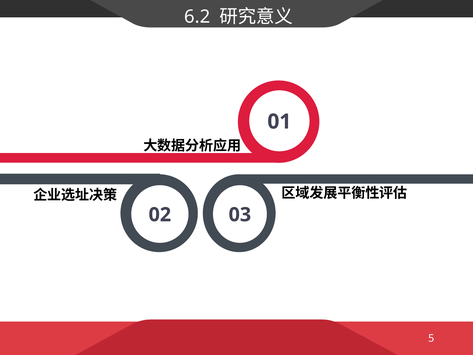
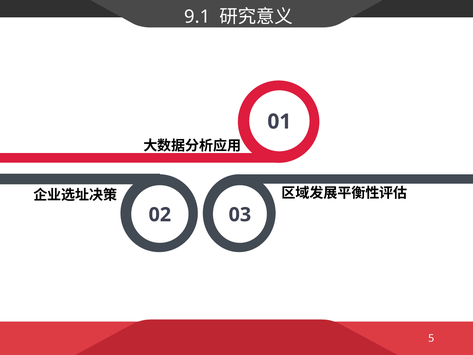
6.2: 6.2 -> 9.1 (197, 17)
